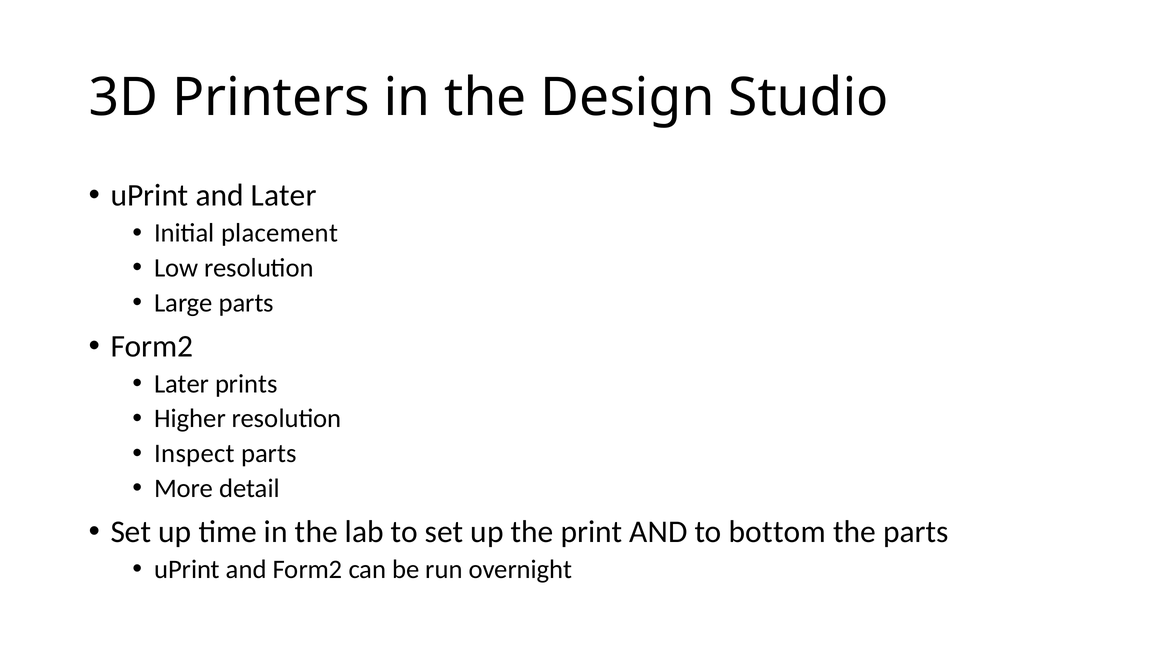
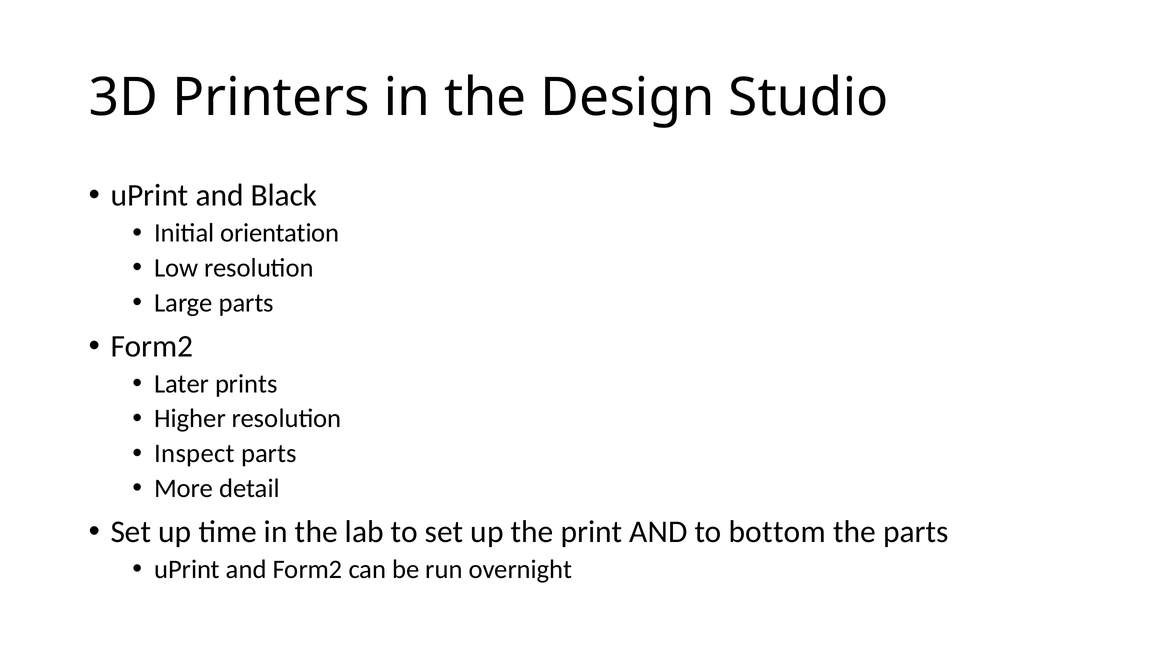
and Later: Later -> Black (284, 195)
placement: placement -> orientation (280, 233)
